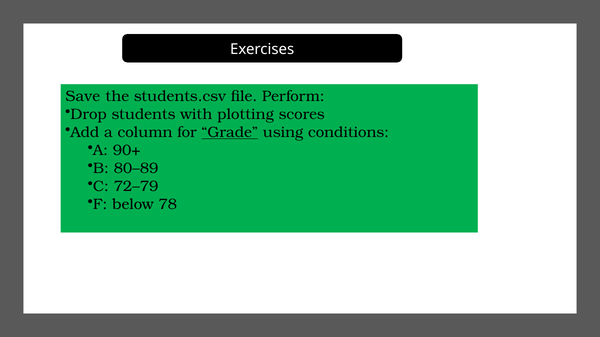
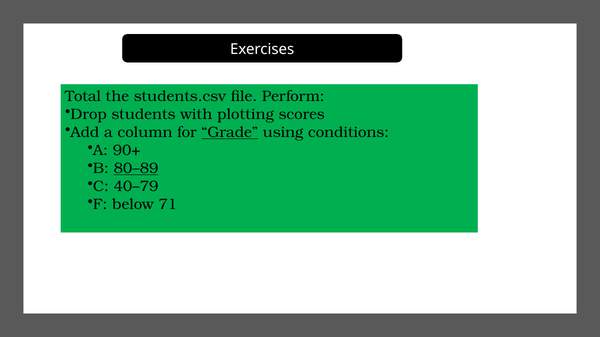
Save: Save -> Total (83, 97)
80–89 underline: none -> present (136, 169)
72–79: 72–79 -> 40–79 (136, 187)
78: 78 -> 71 (168, 205)
